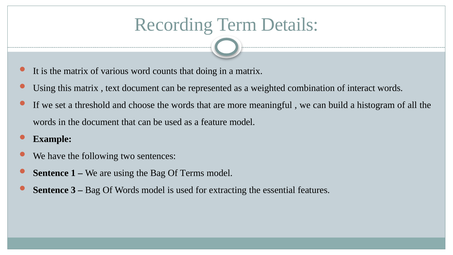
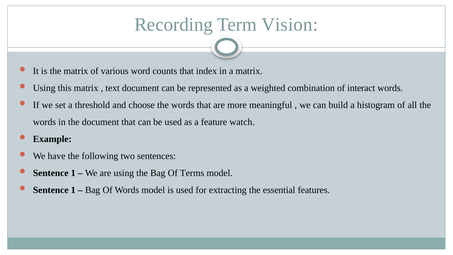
Details: Details -> Vision (290, 24)
doing: doing -> index (206, 71)
feature model: model -> watch (242, 122)
3: 3 -> 1 (73, 190)
